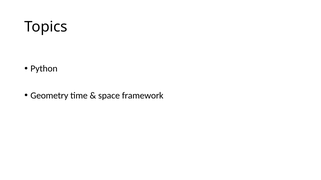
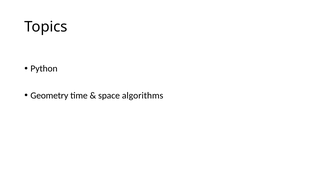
framework: framework -> algorithms (143, 96)
